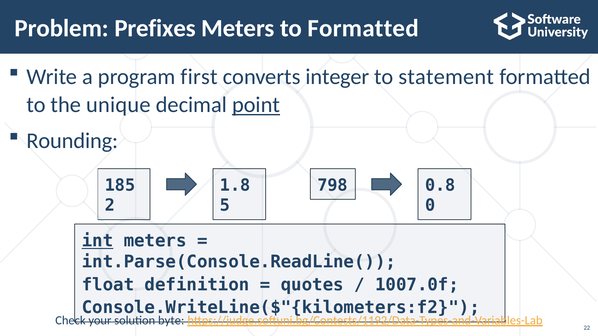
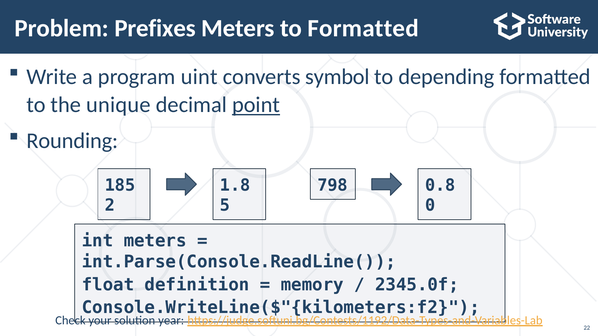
first: first -> uint (199, 77)
integer: integer -> symbol (338, 77)
statement: statement -> depending (446, 77)
int underline: present -> none (98, 241)
quotes: quotes -> memory (312, 285)
1007.0f: 1007.0f -> 2345.0f (417, 285)
byte: byte -> year (171, 321)
